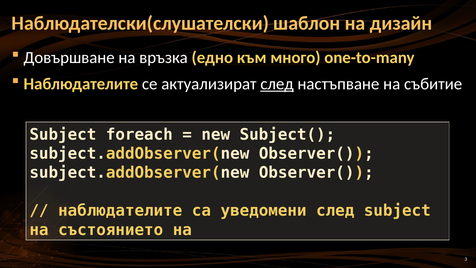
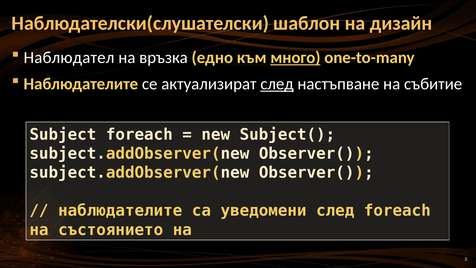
Довършване: Довършване -> Наблюдател (69, 58)
много underline: none -> present (295, 58)
след subject: subject -> foreach (397, 211)
